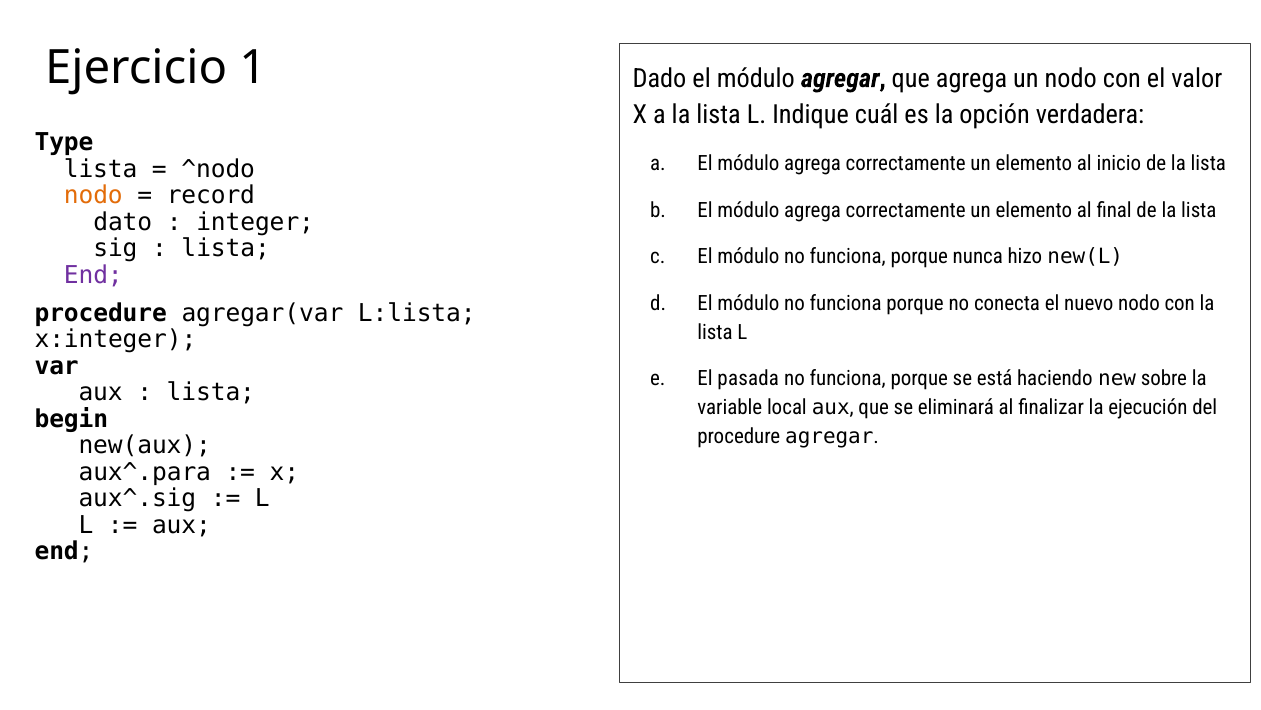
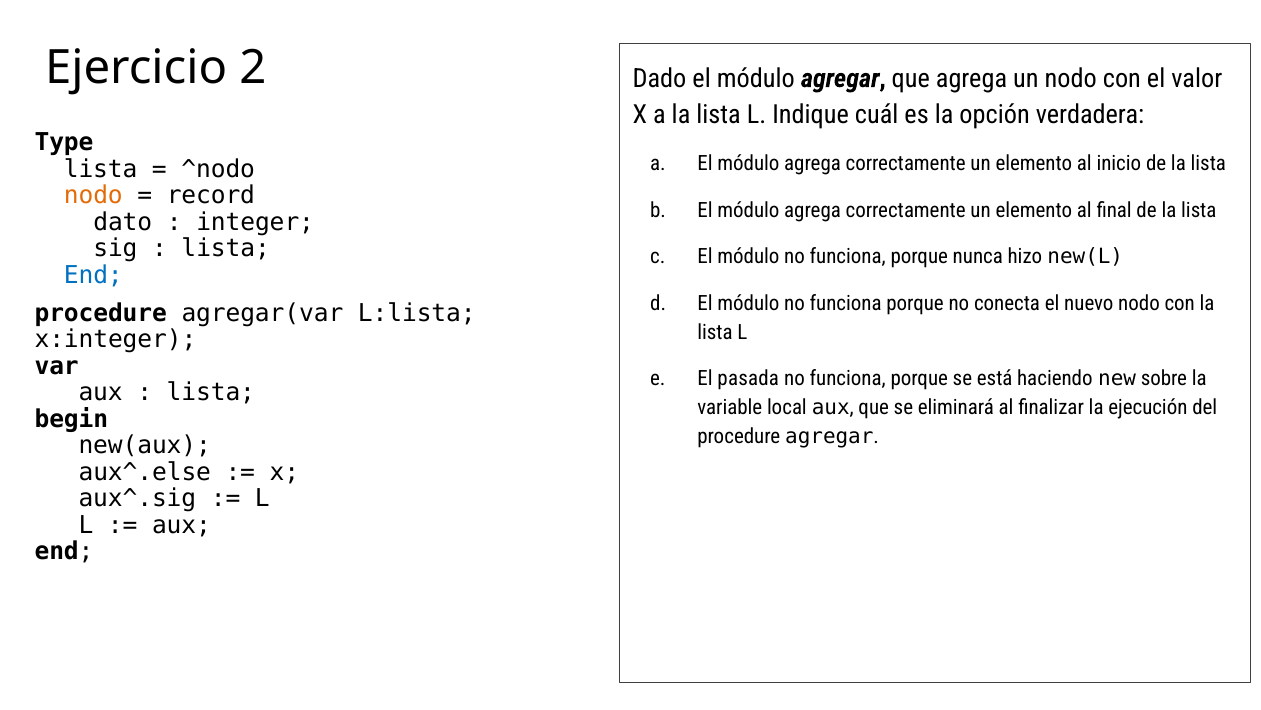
1: 1 -> 2 (253, 68)
End colour: purple -> blue (93, 275)
aux^.para: aux^.para -> aux^.else (145, 472)
